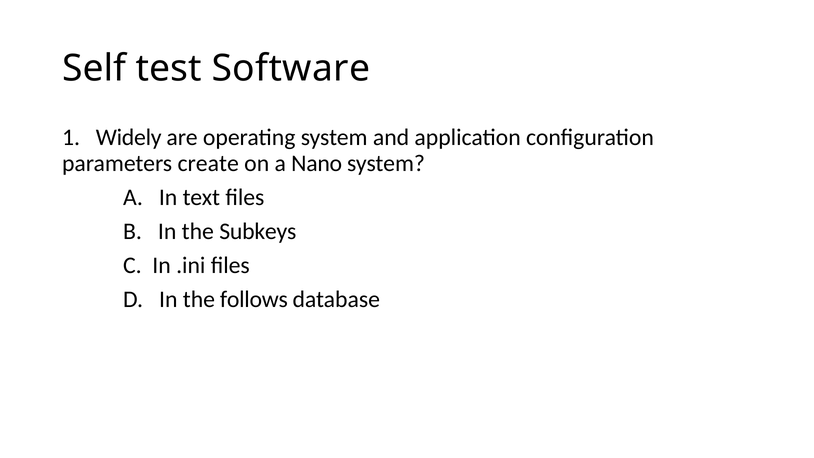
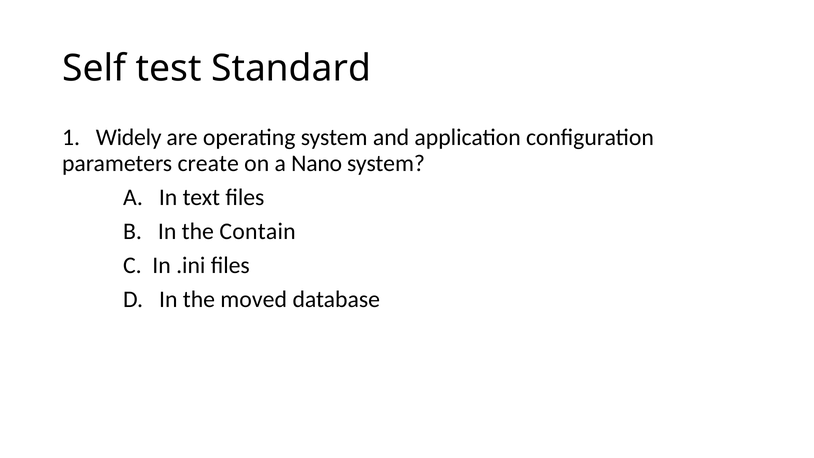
Software: Software -> Standard (291, 68)
Subkeys: Subkeys -> Contain (258, 231)
follows: follows -> moved (254, 300)
